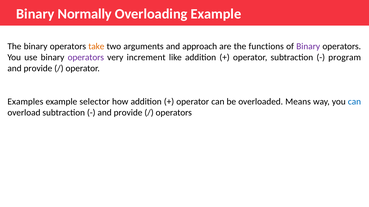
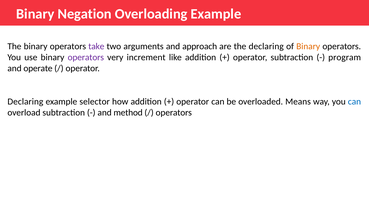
Normally: Normally -> Negation (85, 14)
take colour: orange -> purple (96, 46)
the functions: functions -> declaring (266, 46)
Binary colour: purple -> orange (308, 46)
provide: provide -> operate (38, 69)
Examples: Examples -> Declaring (25, 102)
provide: provide -> method (128, 113)
